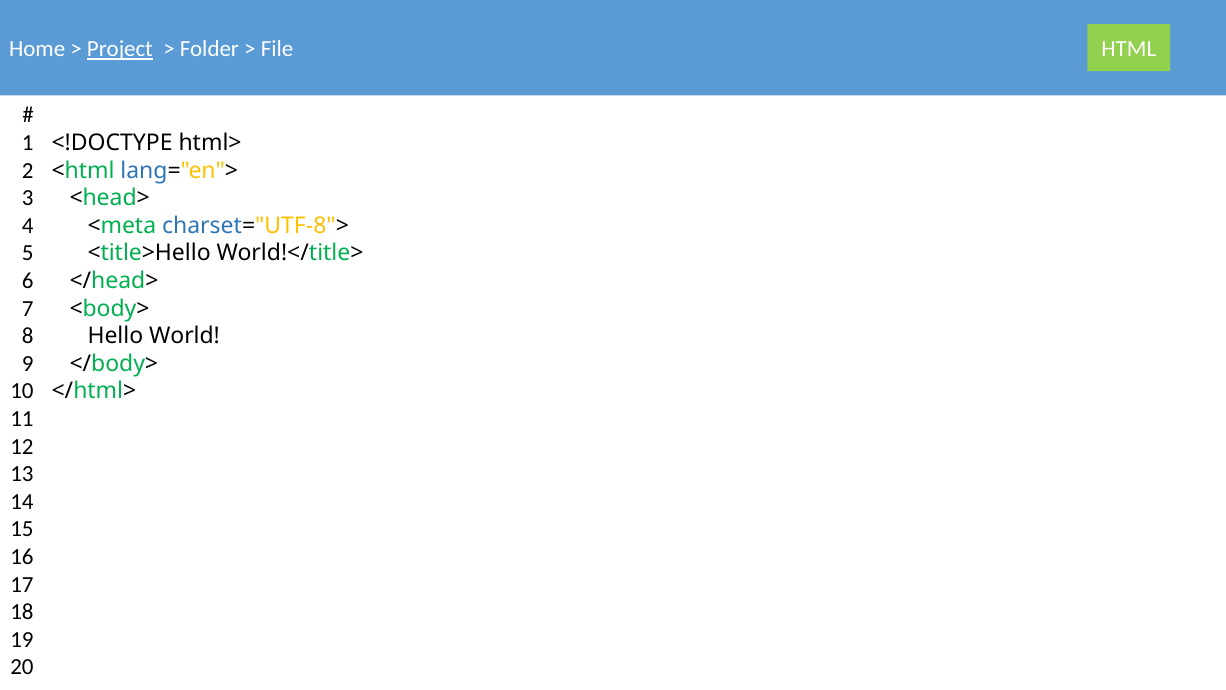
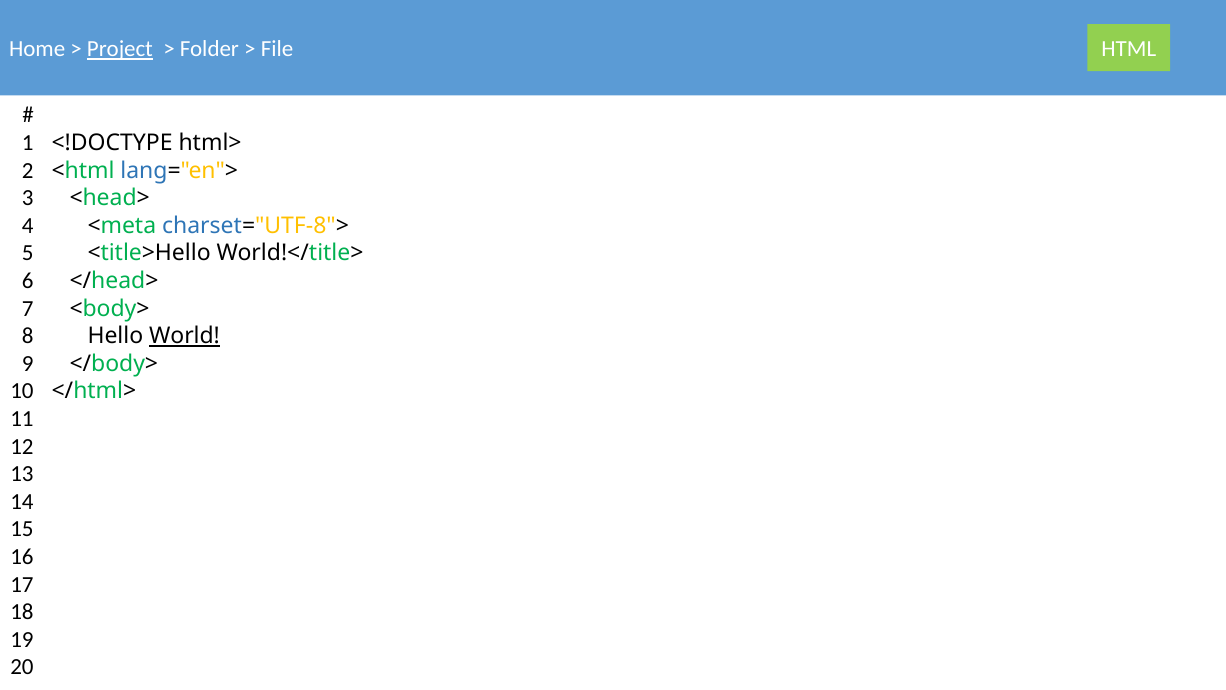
World underline: none -> present (184, 336)
